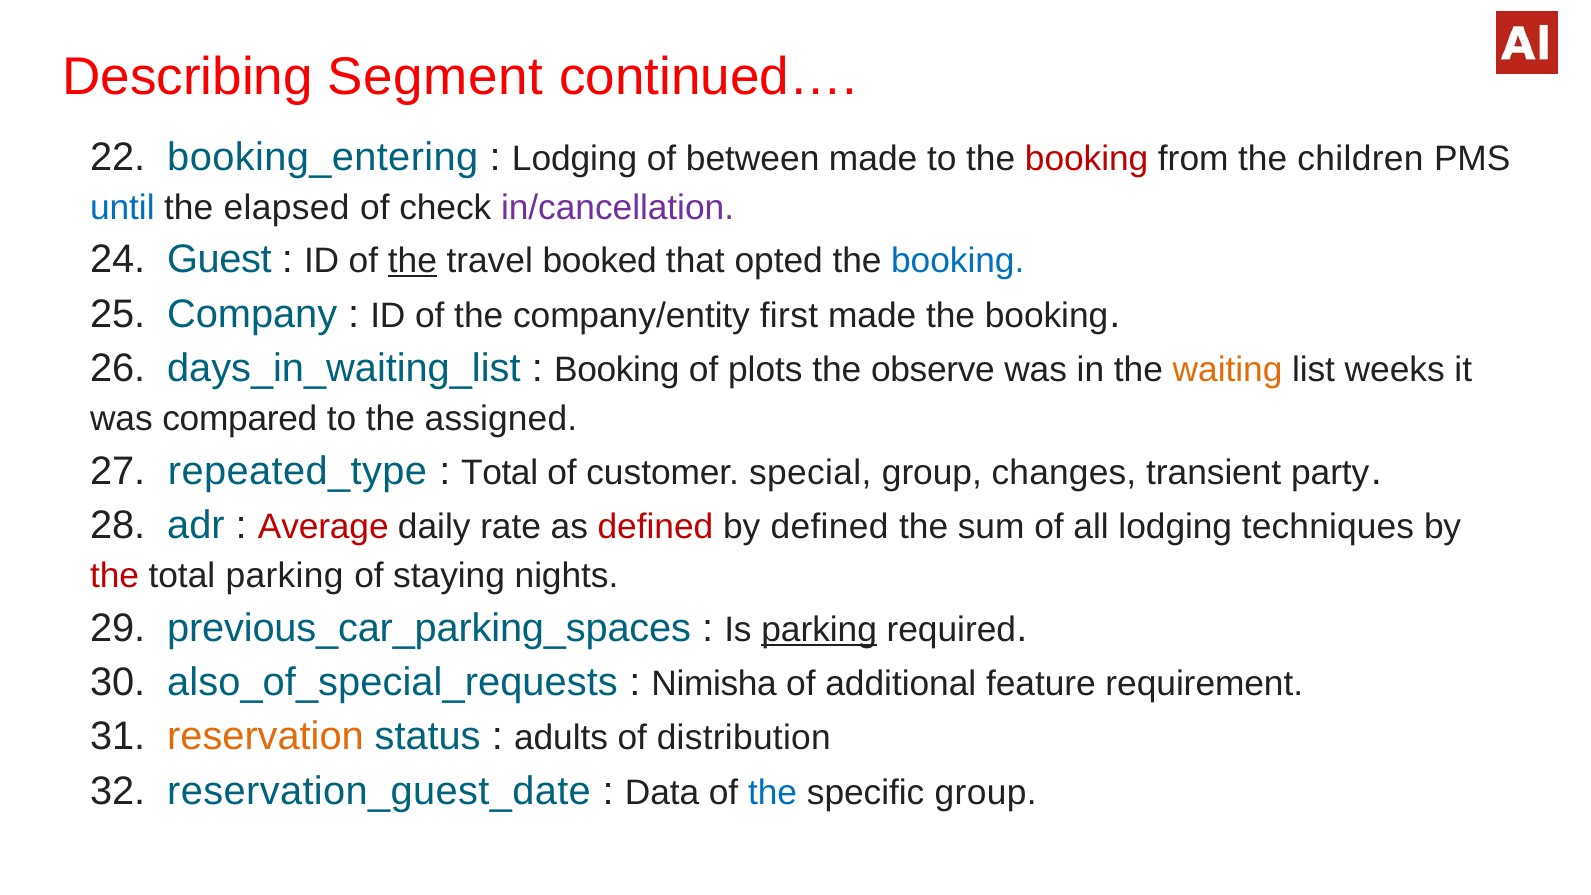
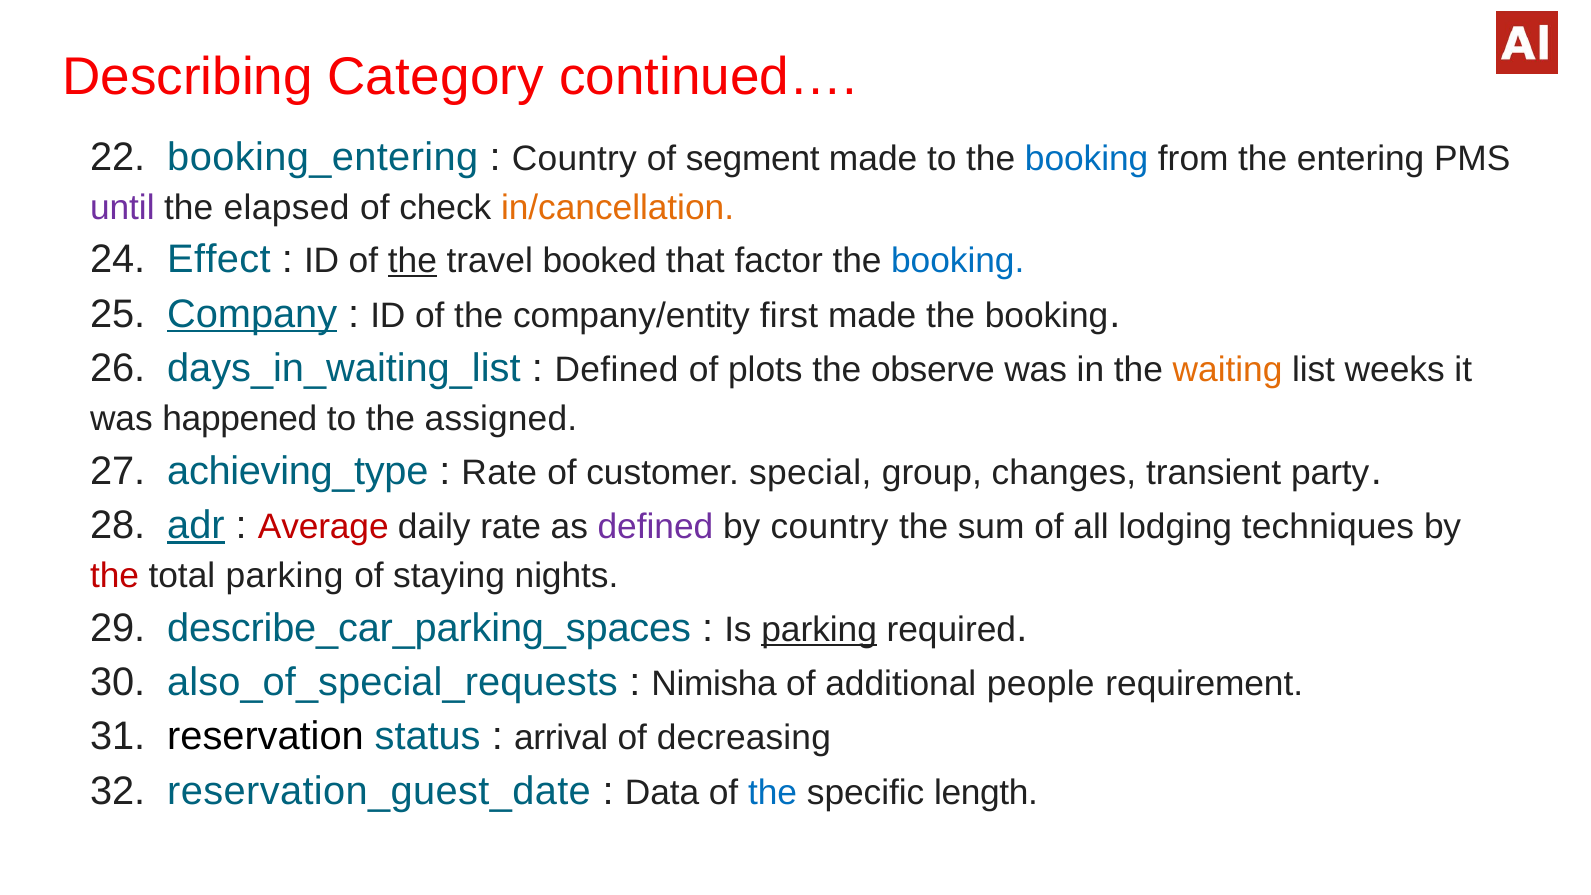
Segment: Segment -> Category (436, 77)
Lodging: Lodging -> Country (574, 158)
between: between -> segment (753, 158)
booking colour: red -> blue (1087, 158)
children: children -> entering (1361, 158)
until colour: blue -> purple (122, 208)
in/cancellation colour: purple -> orange (618, 208)
Guest: Guest -> Effect (219, 260)
opted: opted -> factor (779, 261)
Company underline: none -> present (252, 314)
Booking: Booking -> Defined (616, 370)
compared: compared -> happened (240, 419)
repeated_type: repeated_type -> achieving_type (298, 471)
Total: Total -> Rate (499, 472)
adr underline: none -> present (196, 525)
defined colour: red -> purple (655, 527)
by defined: defined -> country (830, 527)
previous_car_parking_spaces: previous_car_parking_spaces -> describe_car_parking_spaces (429, 628)
feature: feature -> people (1041, 684)
reservation colour: orange -> black (265, 737)
adults: adults -> arrival (561, 738)
distribution: distribution -> decreasing (744, 738)
specific group: group -> length (986, 793)
